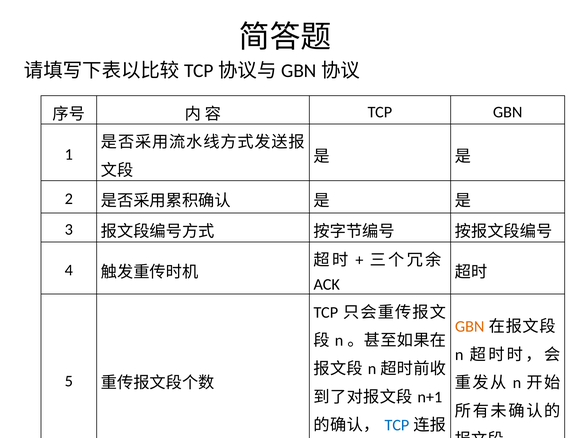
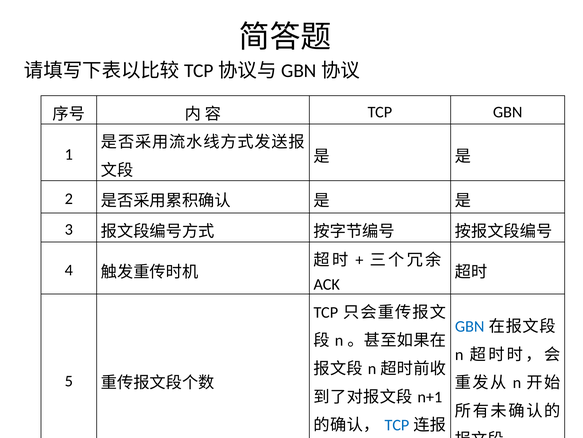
GBN colour: orange -> blue (470, 326)
